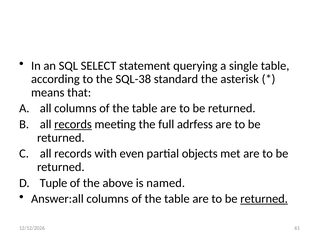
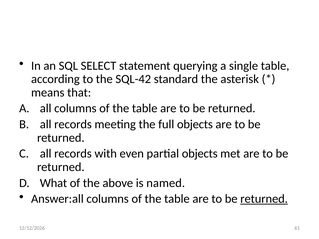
SQL-38: SQL-38 -> SQL-42 (133, 79)
records underline: present -> none (73, 124)
full adrfess: adrfess -> objects (195, 124)
Tuple: Tuple -> What (53, 183)
